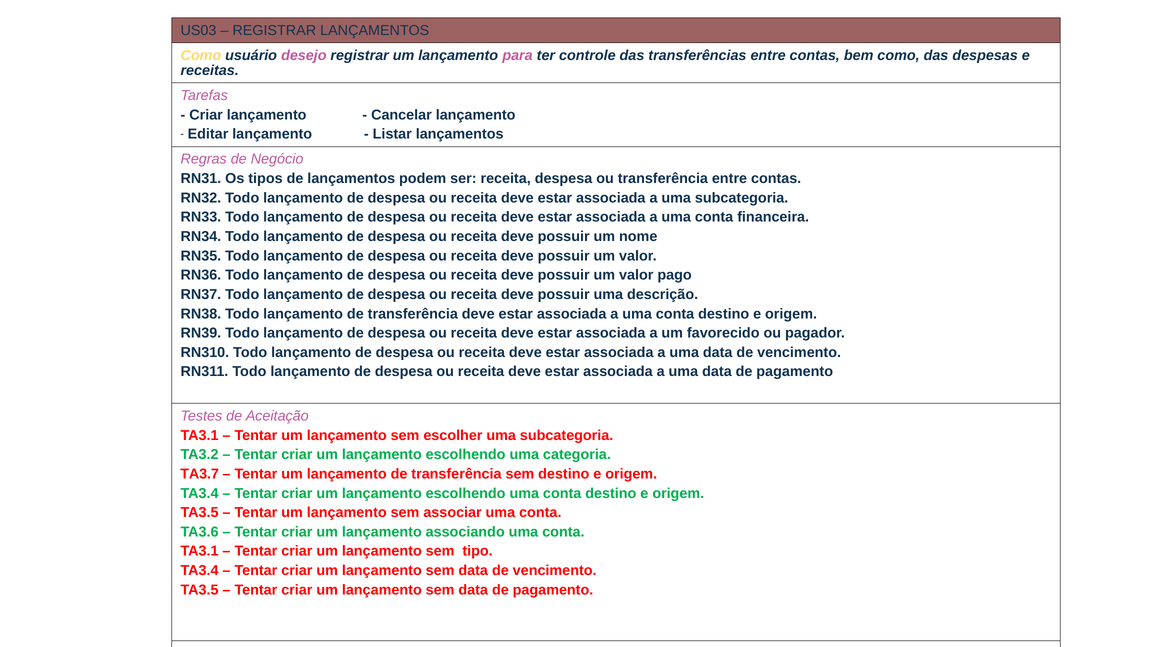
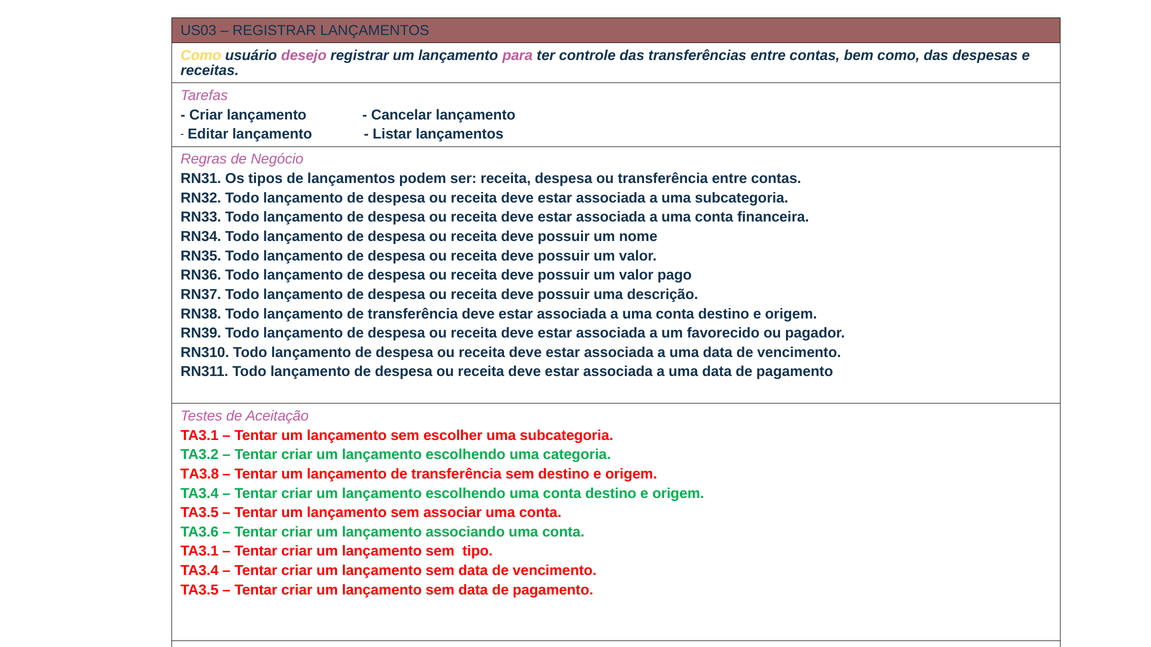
TA3.7: TA3.7 -> TA3.8 (200, 474)
